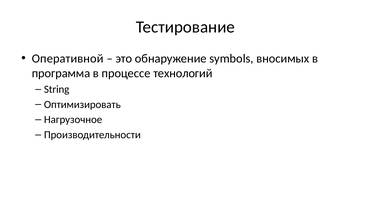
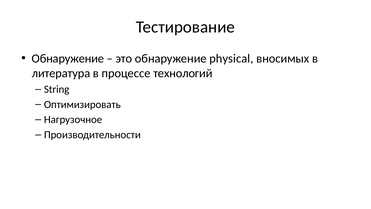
Оперативной: Оперативной -> Обнаружение (68, 58)
symbols: symbols -> physical (231, 58)
программа: программа -> литература (61, 73)
